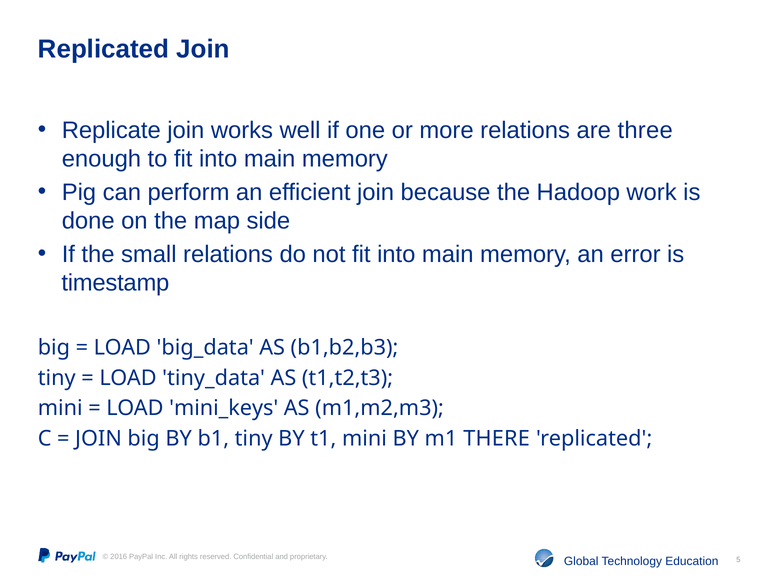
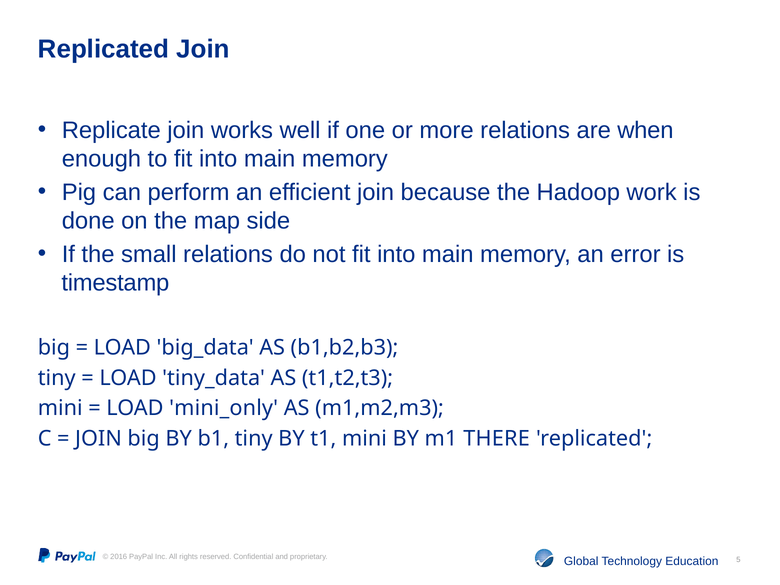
three: three -> when (645, 130)
mini_keys: mini_keys -> mini_only (224, 408)
